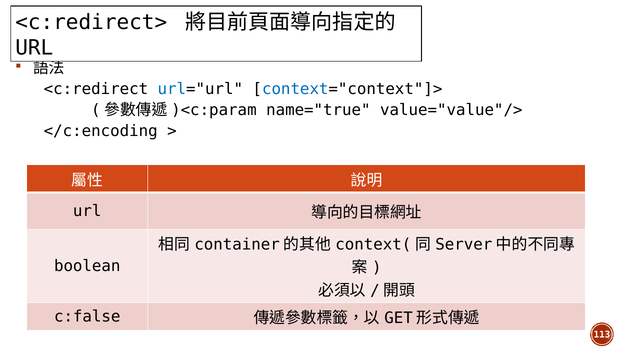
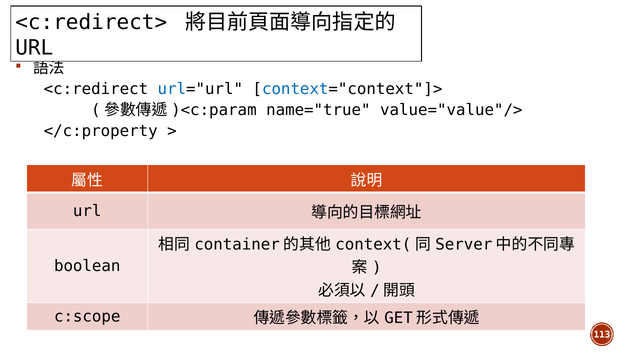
</c:encoding: </c:encoding -> </c:property (101, 131)
c:false: c:false -> c:scope (87, 317)
